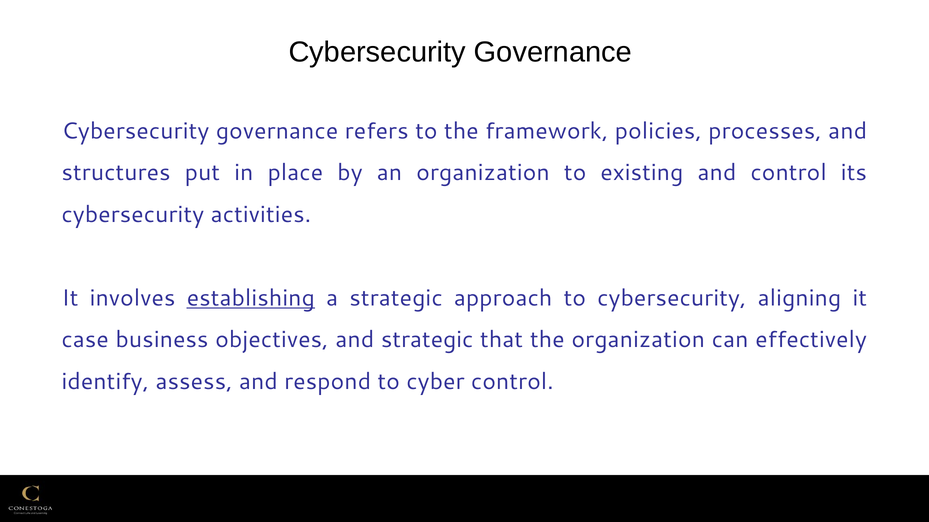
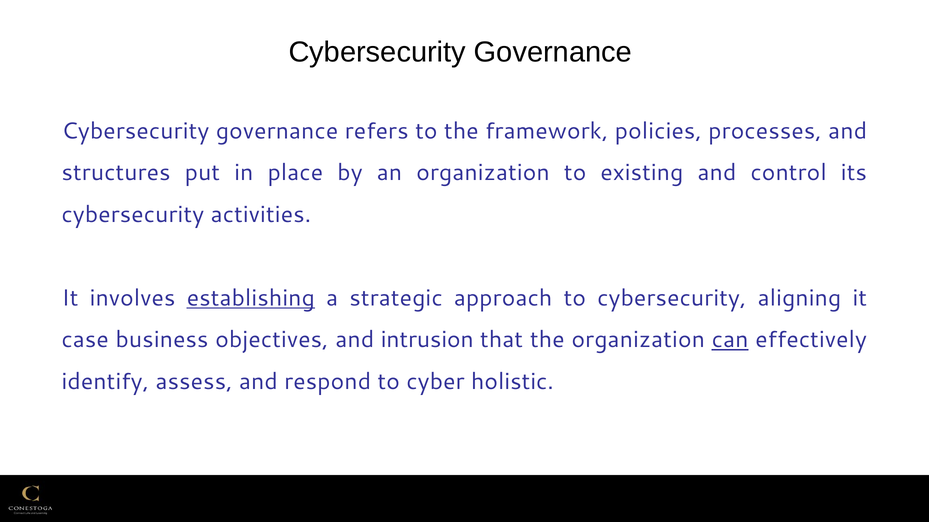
and strategic: strategic -> intrusion (427, 340)
can underline: none -> present (730, 340)
cyber control: control -> holistic (512, 382)
